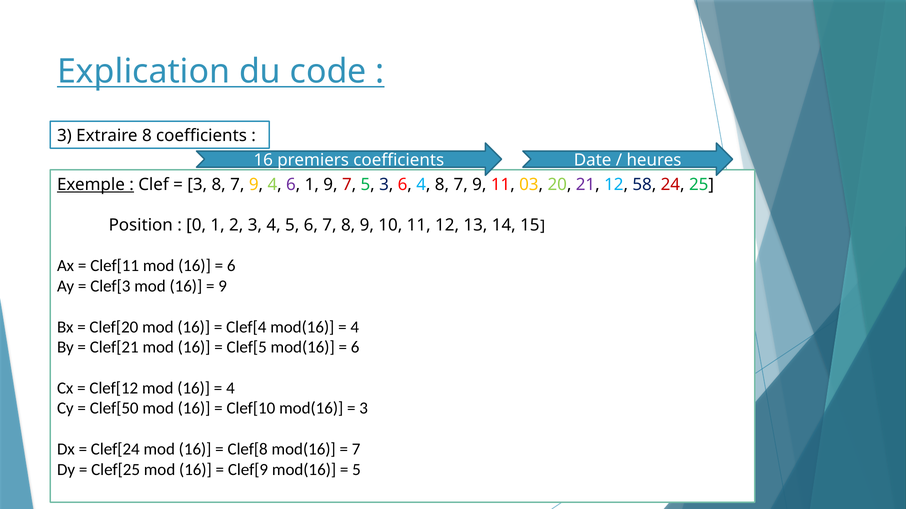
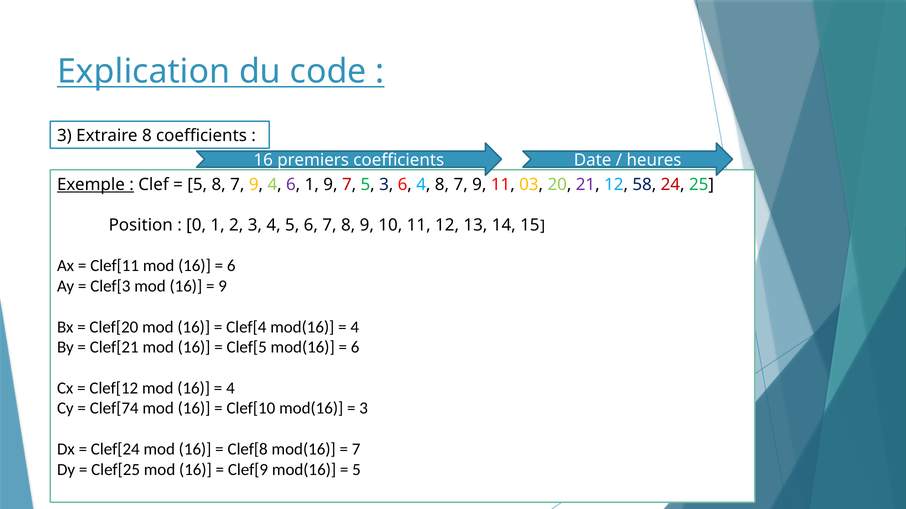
3: 3 -> 5 (197, 185)
Clef[50: Clef[50 -> Clef[74 (114, 409)
